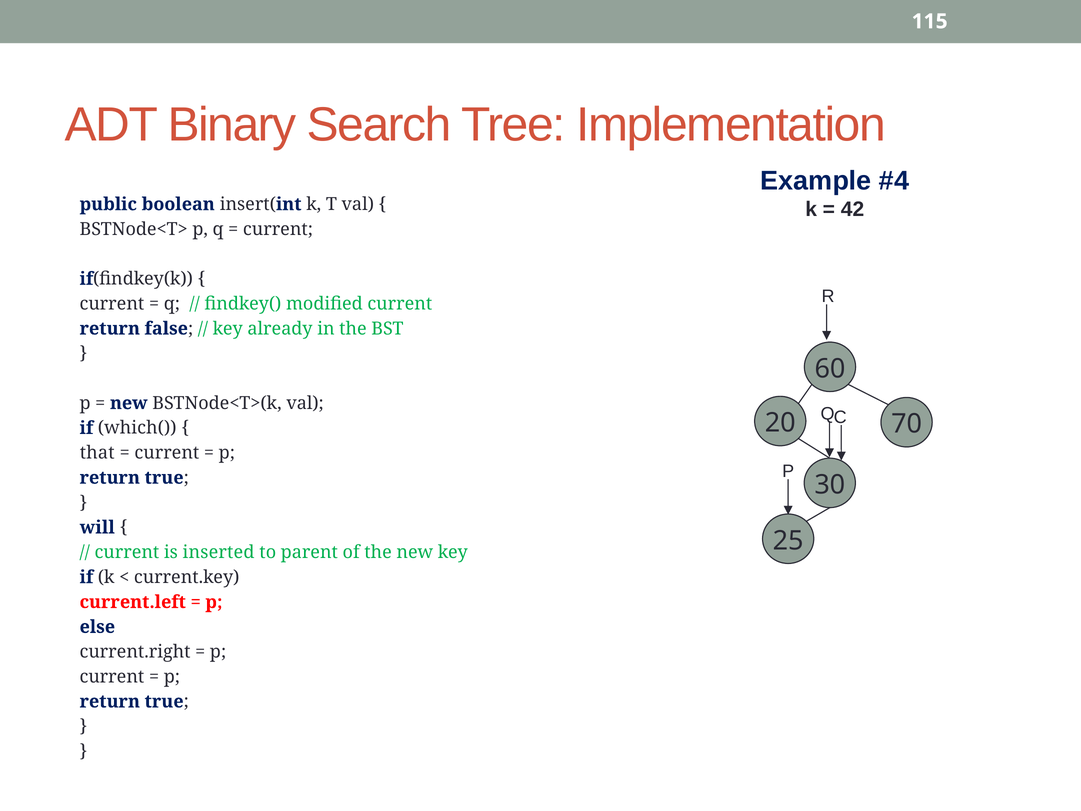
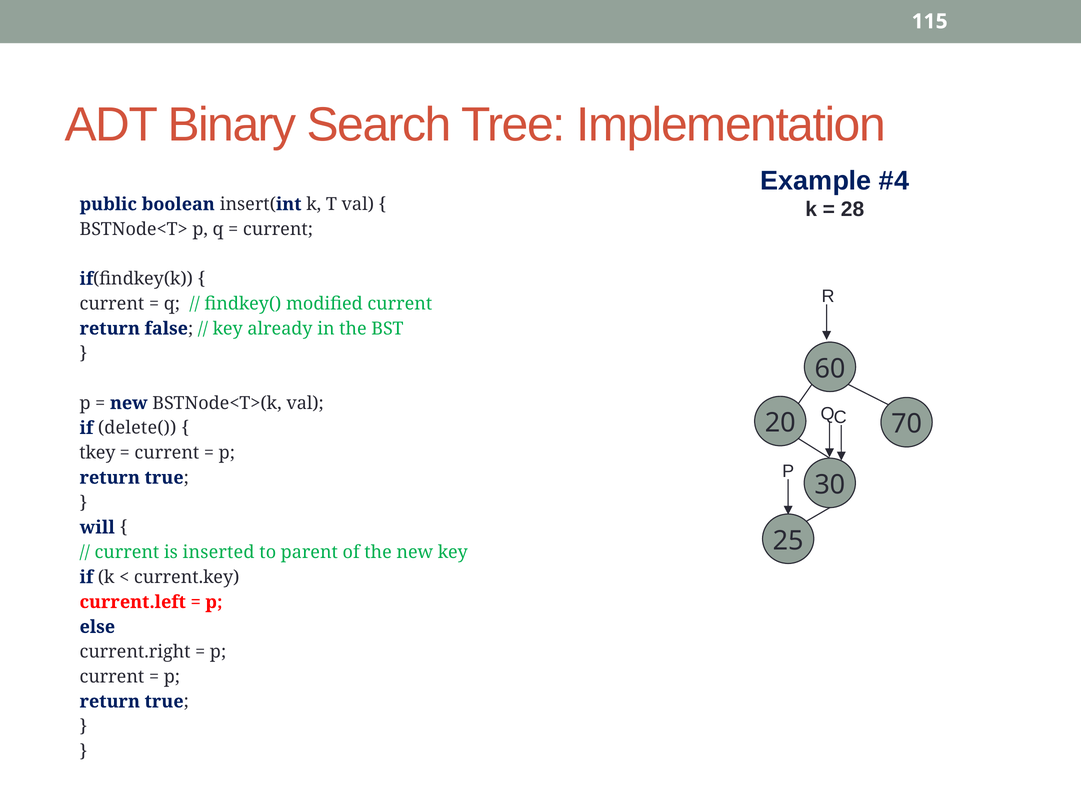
42: 42 -> 28 (853, 209)
which(: which( -> delete( (137, 428)
that: that -> tkey (97, 453)
